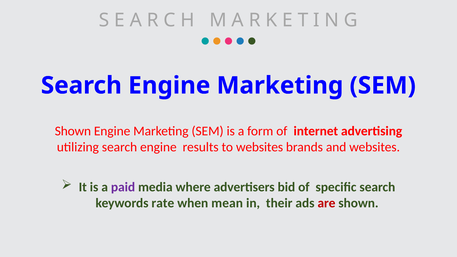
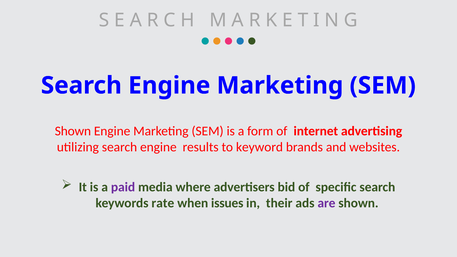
to websites: websites -> keyword (259, 147)
mean: mean -> issues (227, 203)
are colour: red -> purple (326, 203)
